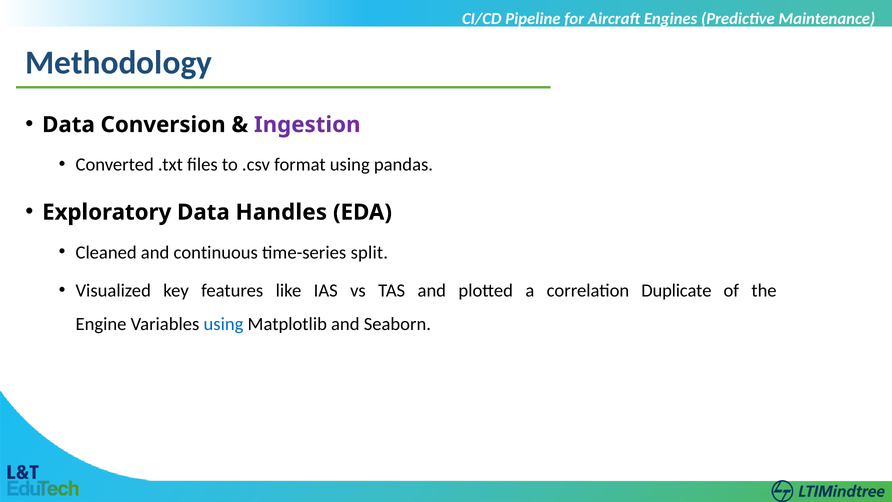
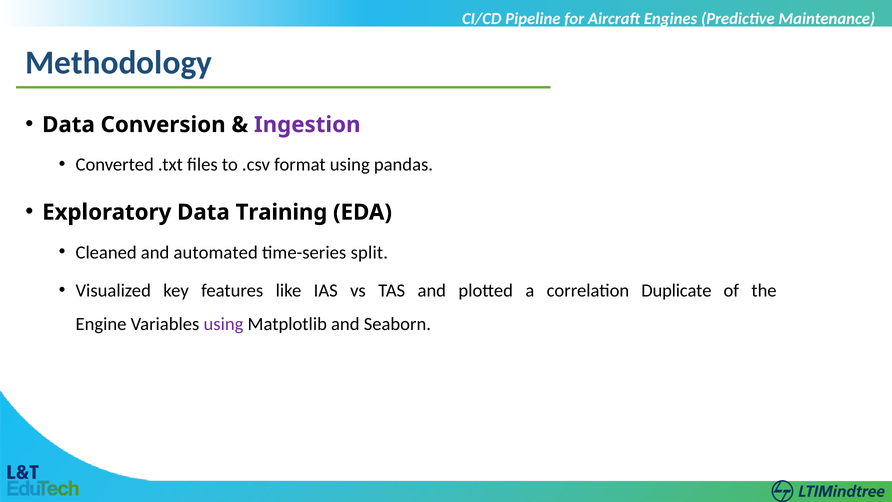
Handles: Handles -> Training (281, 212)
continuous: continuous -> automated (216, 252)
using colour: blue -> purple (224, 324)
